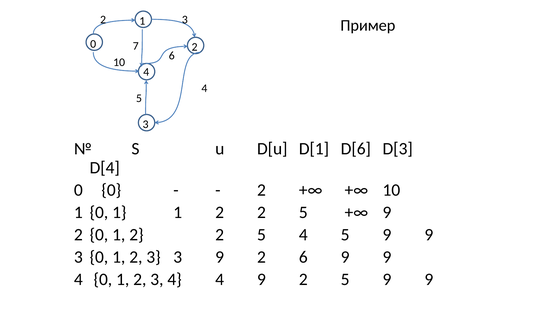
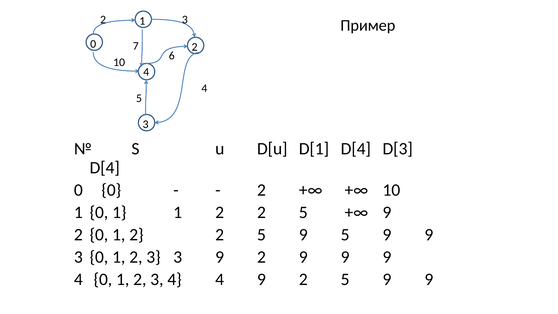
D[1 D[6: D[6 -> D[4 (356, 149)
2 2 5 4: 4 -> 9 (303, 235)
2 6: 6 -> 9 (303, 257)
